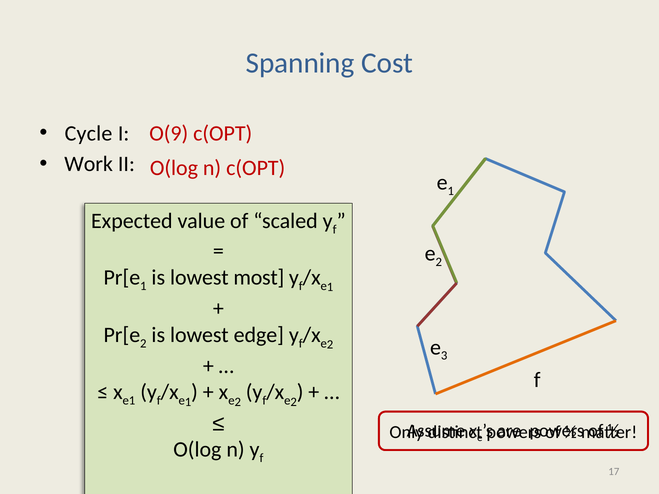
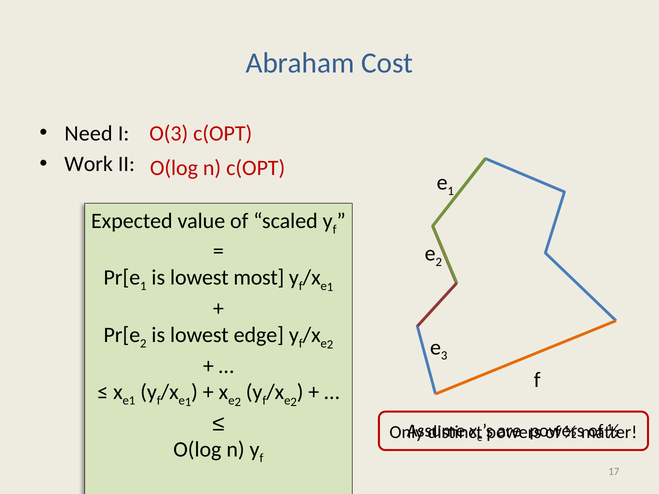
Spanning: Spanning -> Abraham (300, 63)
Cycle: Cycle -> Need (89, 133)
O(9: O(9 -> O(3 (169, 133)
